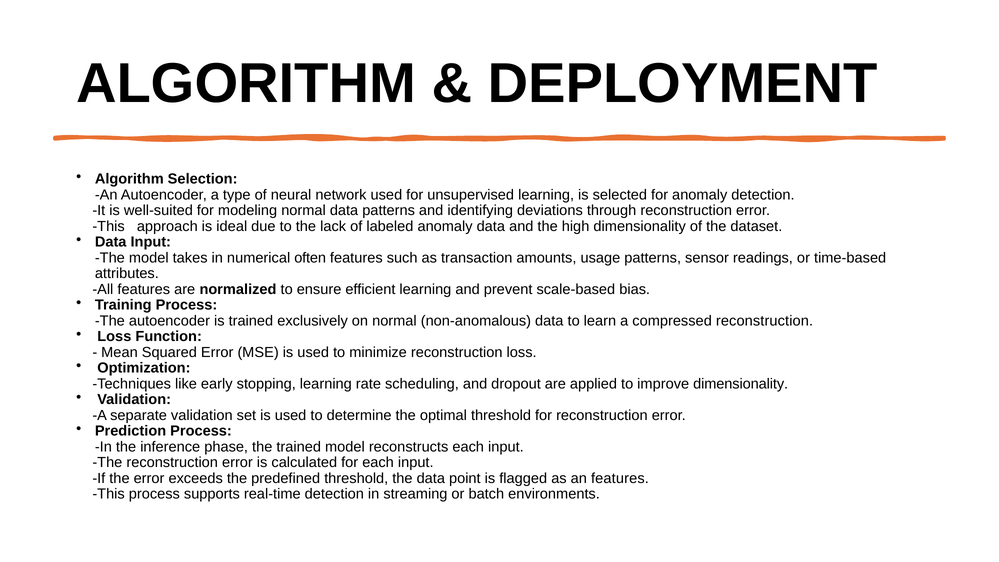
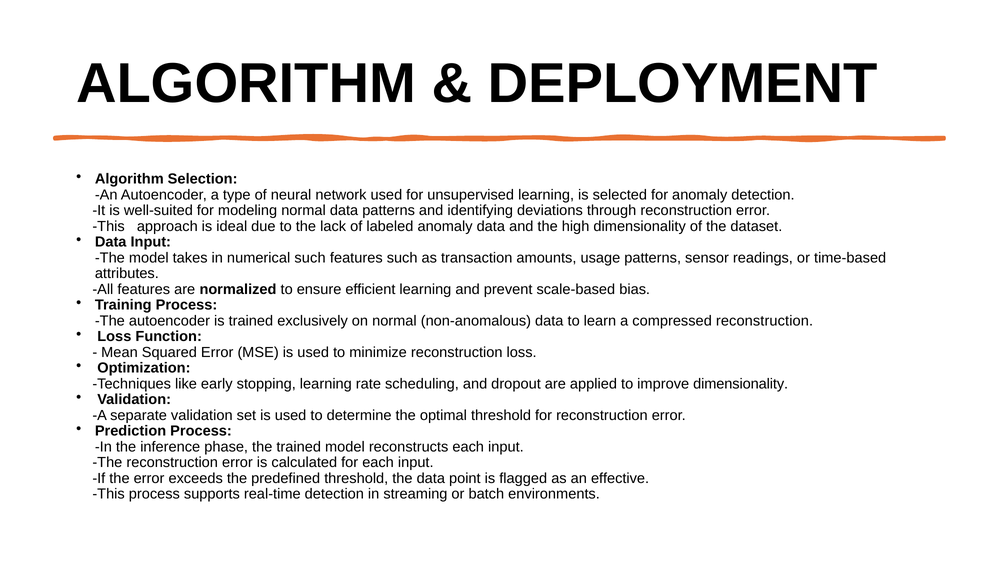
numerical often: often -> such (310, 258)
an features: features -> effective (620, 478)
